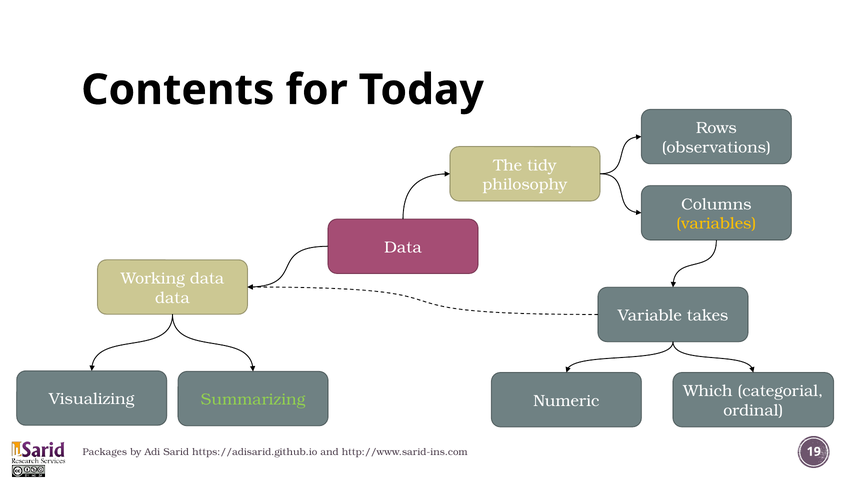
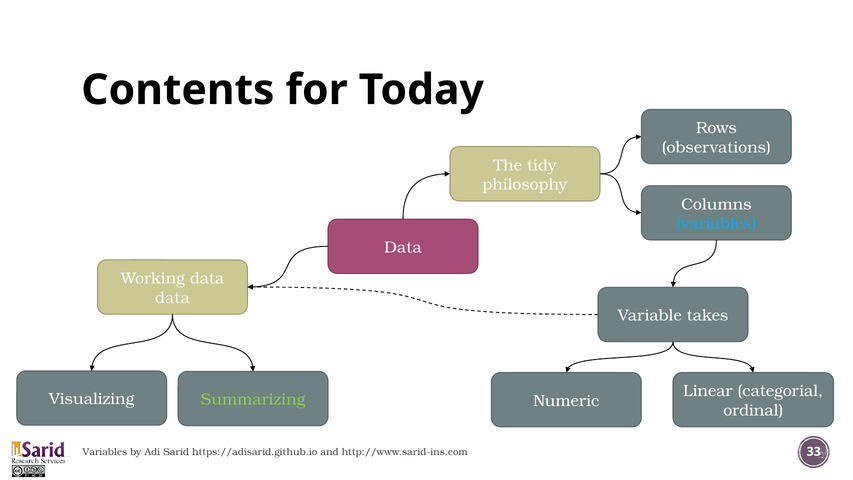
variables colour: yellow -> light blue (716, 223)
Which: Which -> Linear (708, 391)
Packages: Packages -> Variables (105, 452)
19: 19 -> 33 (814, 451)
